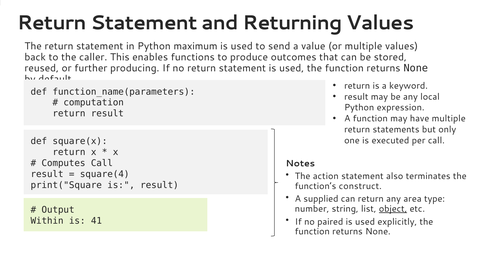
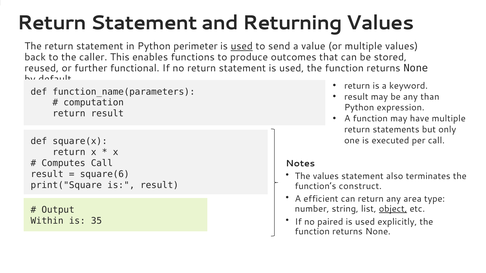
maximum: maximum -> perimeter (196, 46)
used underline: none -> present (242, 46)
producing: producing -> functional (135, 68)
local: local -> than (430, 97)
square(4: square(4 -> square(6 (105, 174)
The action: action -> values (326, 177)
supplied: supplied -> efficient (321, 199)
41: 41 -> 35 (96, 221)
